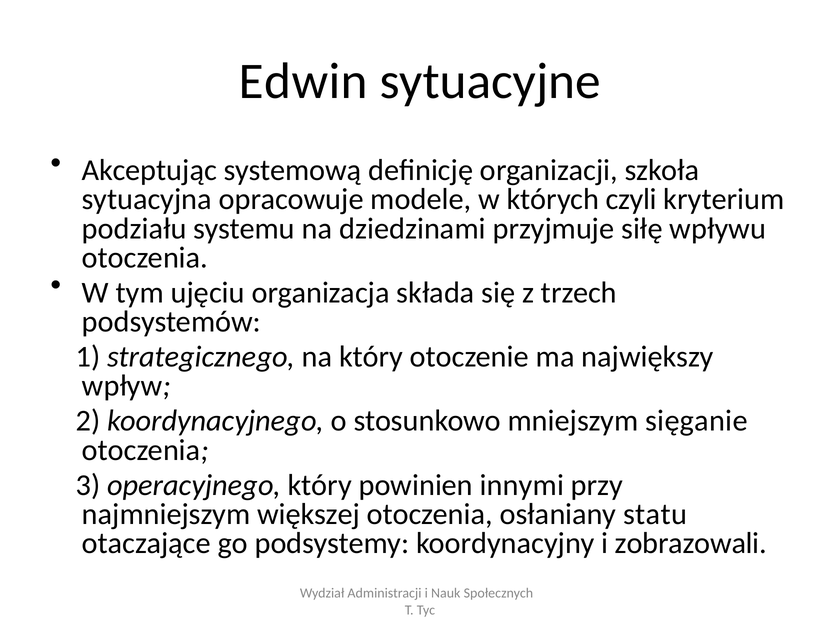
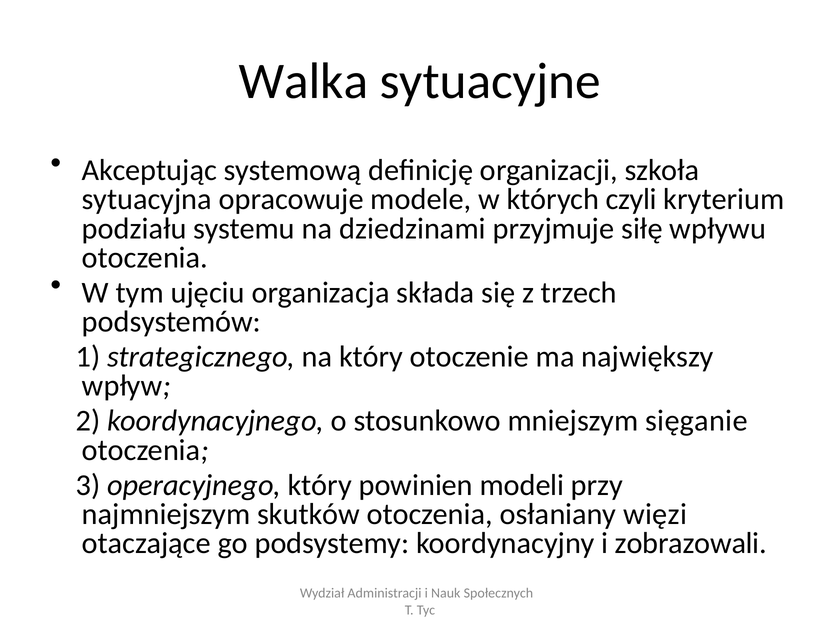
Edwin: Edwin -> Walka (303, 81)
innymi: innymi -> modeli (522, 485)
większej: większej -> skutków (309, 514)
statu: statu -> więzi (655, 514)
